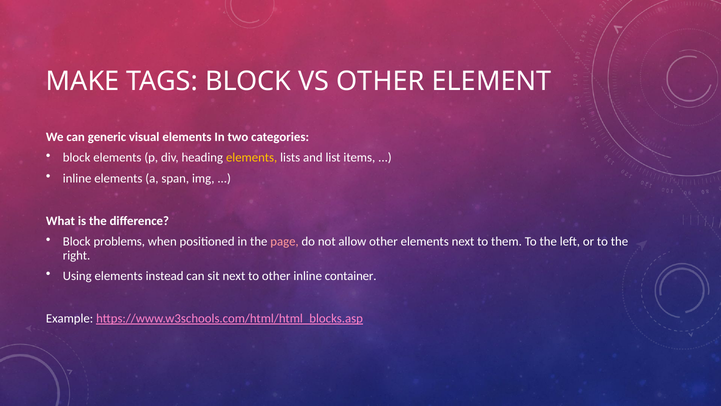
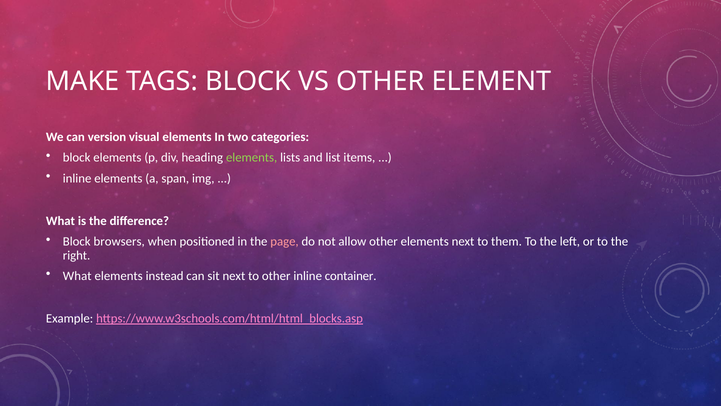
generic: generic -> version (107, 137)
elements colour: yellow -> light green (252, 158)
problems: problems -> browsers (119, 241)
Using: Using -> What (77, 276)
